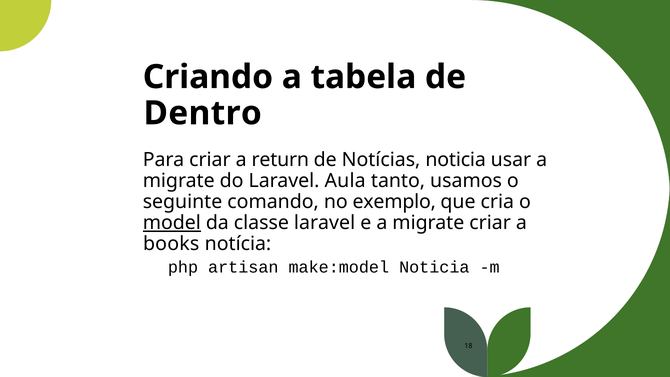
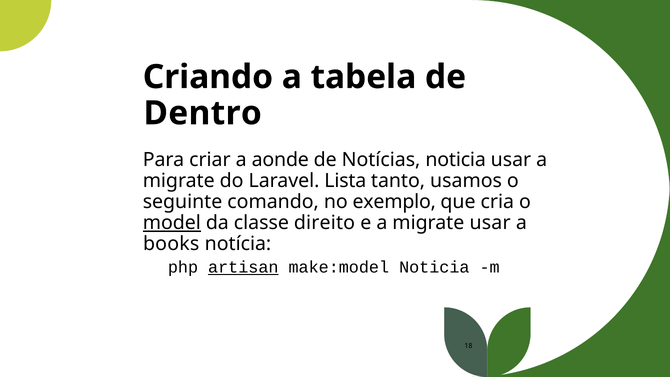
return: return -> aonde (280, 160)
Aula: Aula -> Lista (345, 181)
classe laravel: laravel -> direito (324, 223)
migrate criar: criar -> usar (490, 223)
artisan underline: none -> present (243, 267)
